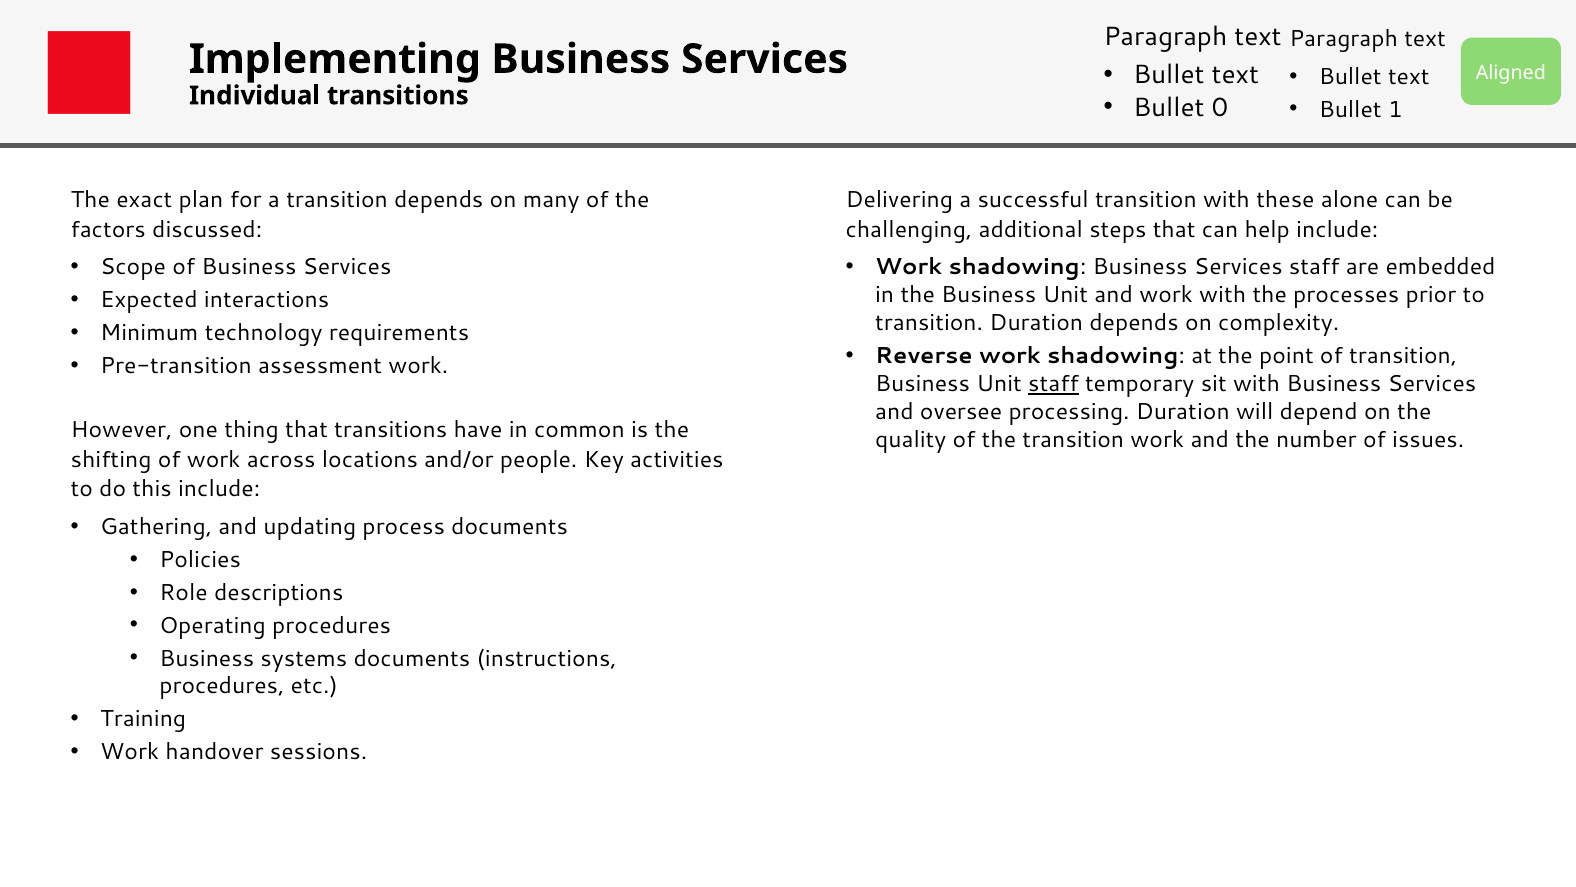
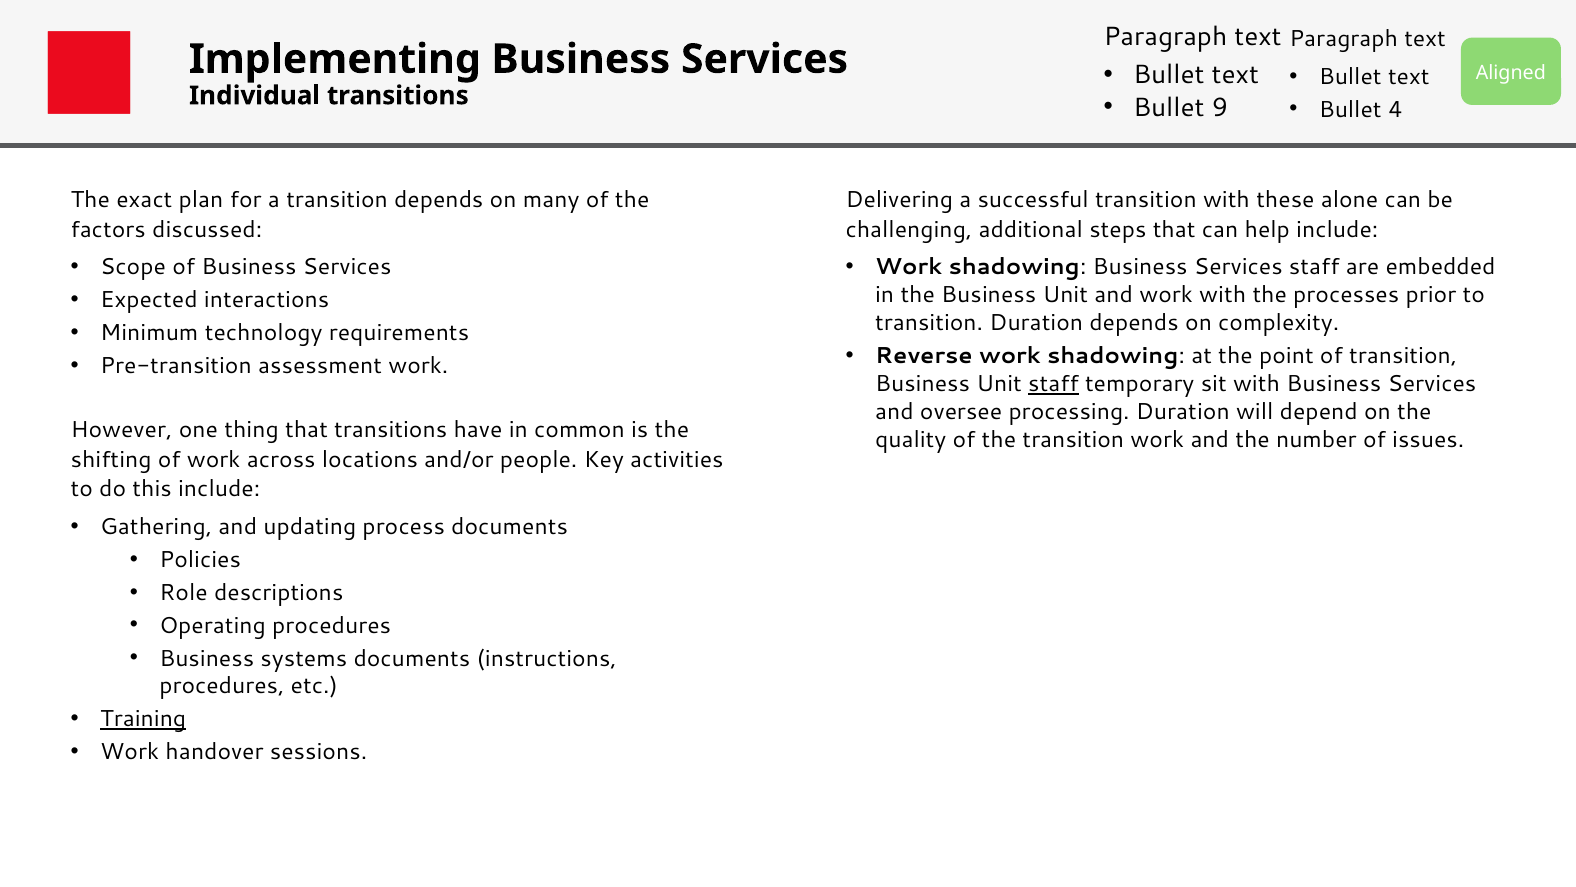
0: 0 -> 9 (1220, 108)
1: 1 -> 4 (1395, 109)
Training underline: none -> present (143, 719)
